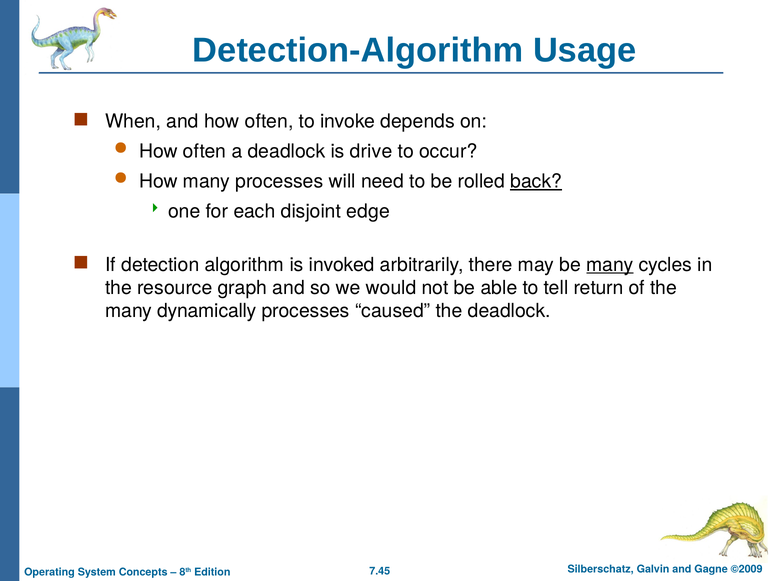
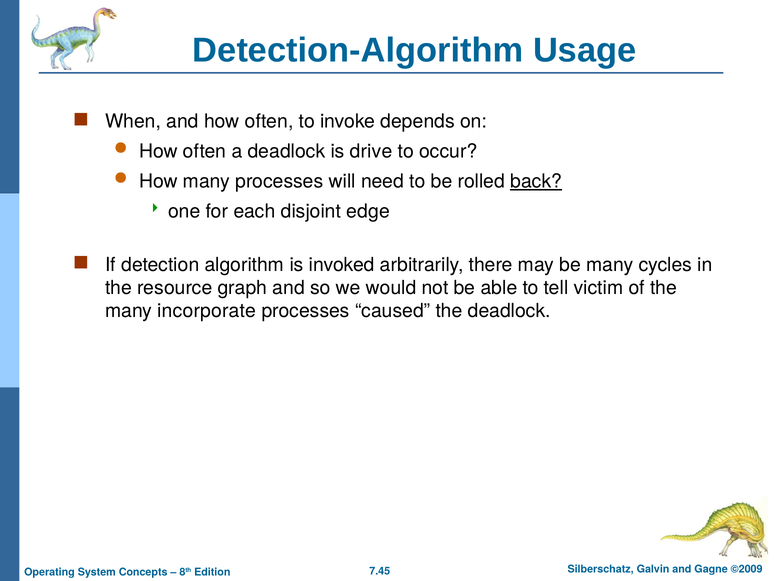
many underline: present -> none (610, 265)
return: return -> victim (598, 288)
dynamically: dynamically -> incorporate (207, 311)
